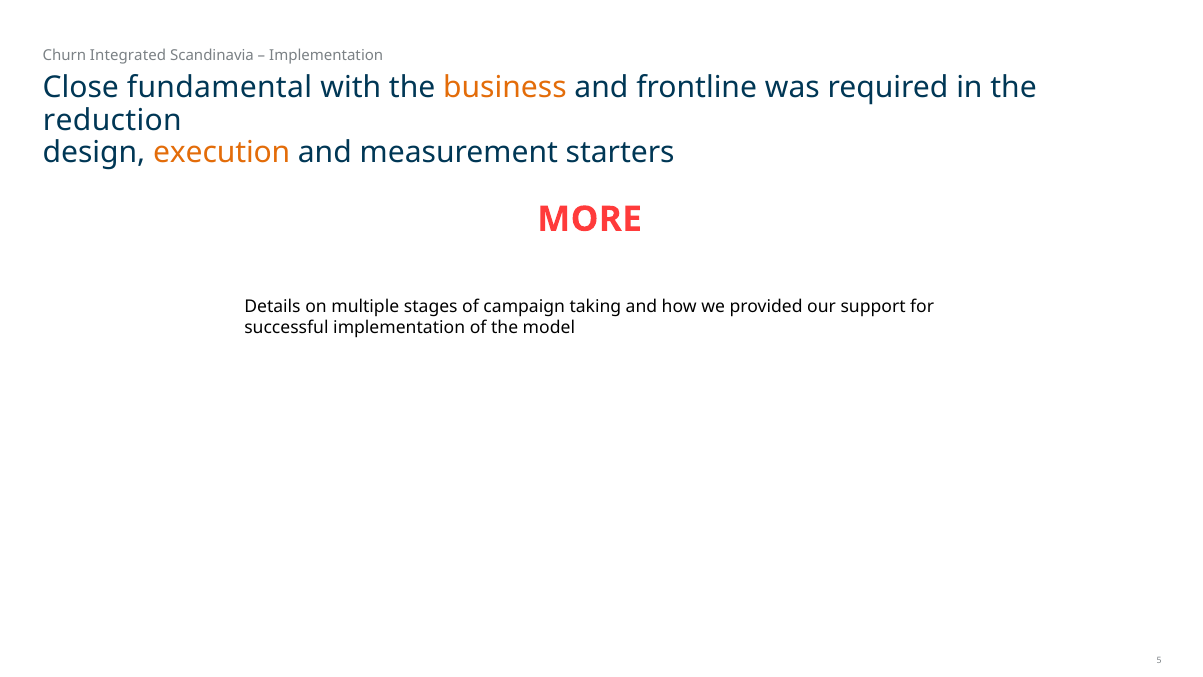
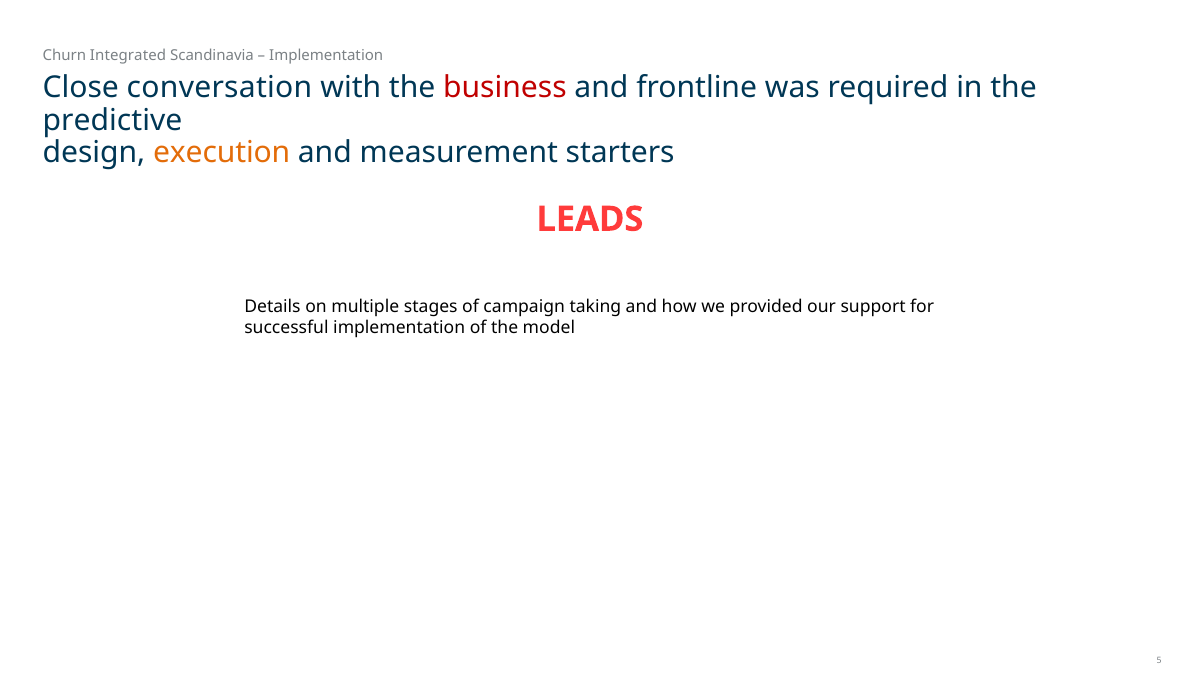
fundamental: fundamental -> conversation (219, 88)
business colour: orange -> red (505, 88)
reduction: reduction -> predictive (112, 120)
MORE: MORE -> LEADS (590, 219)
